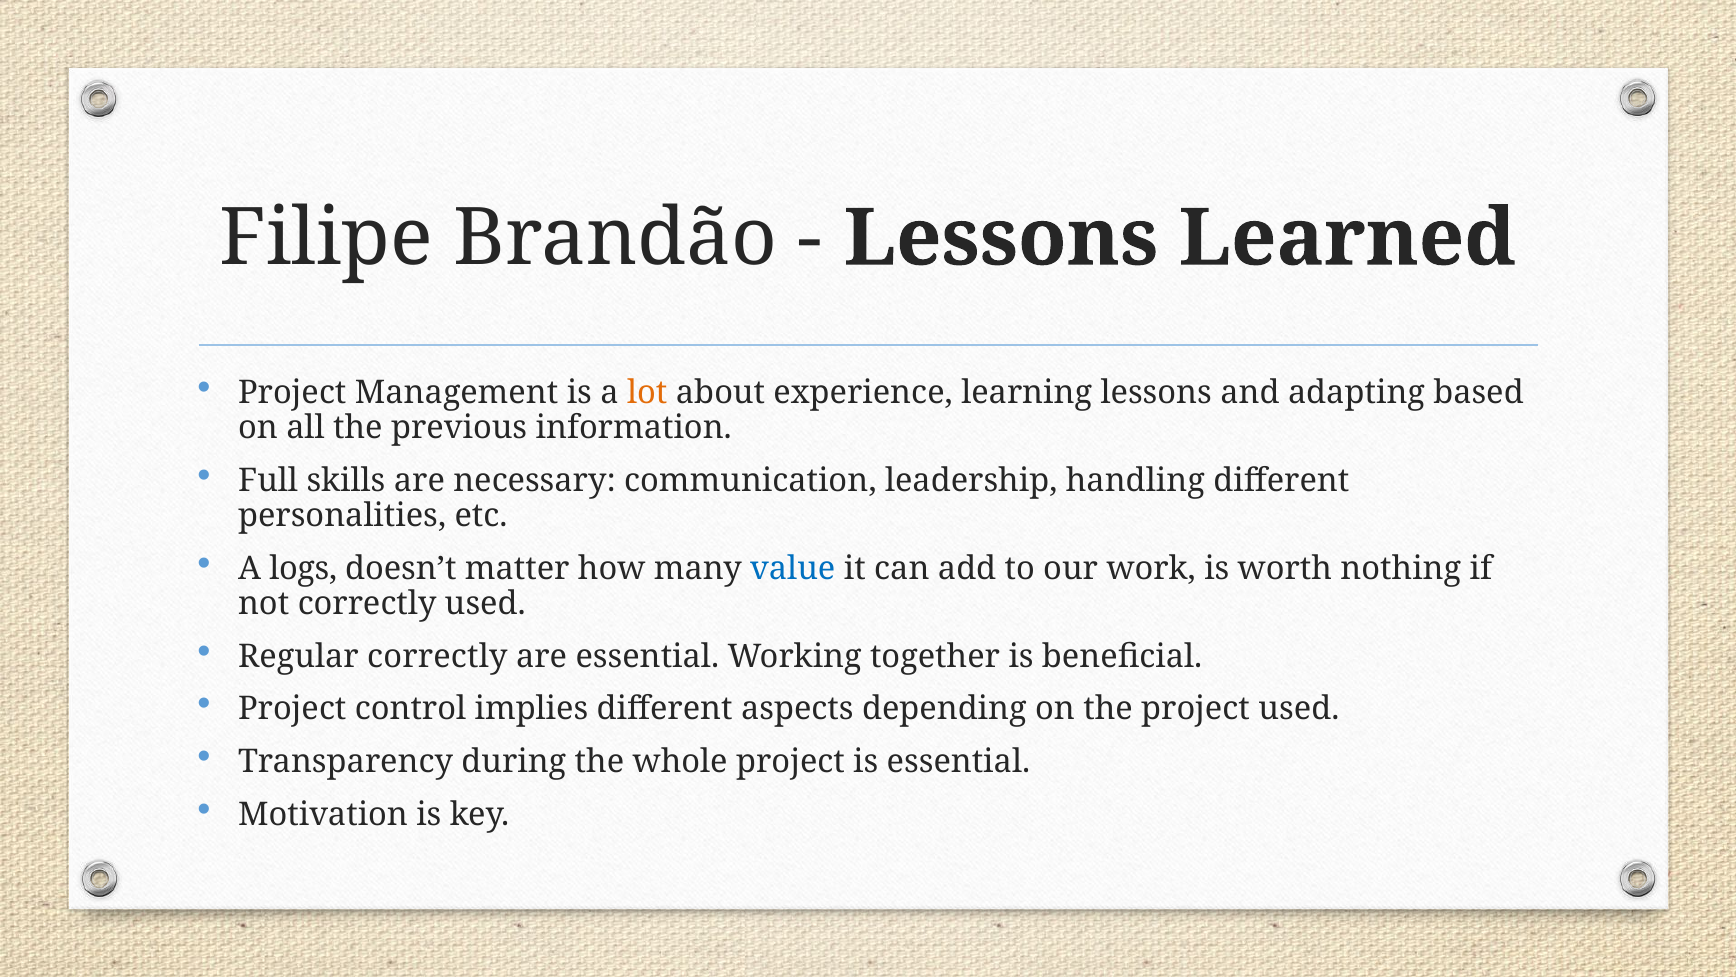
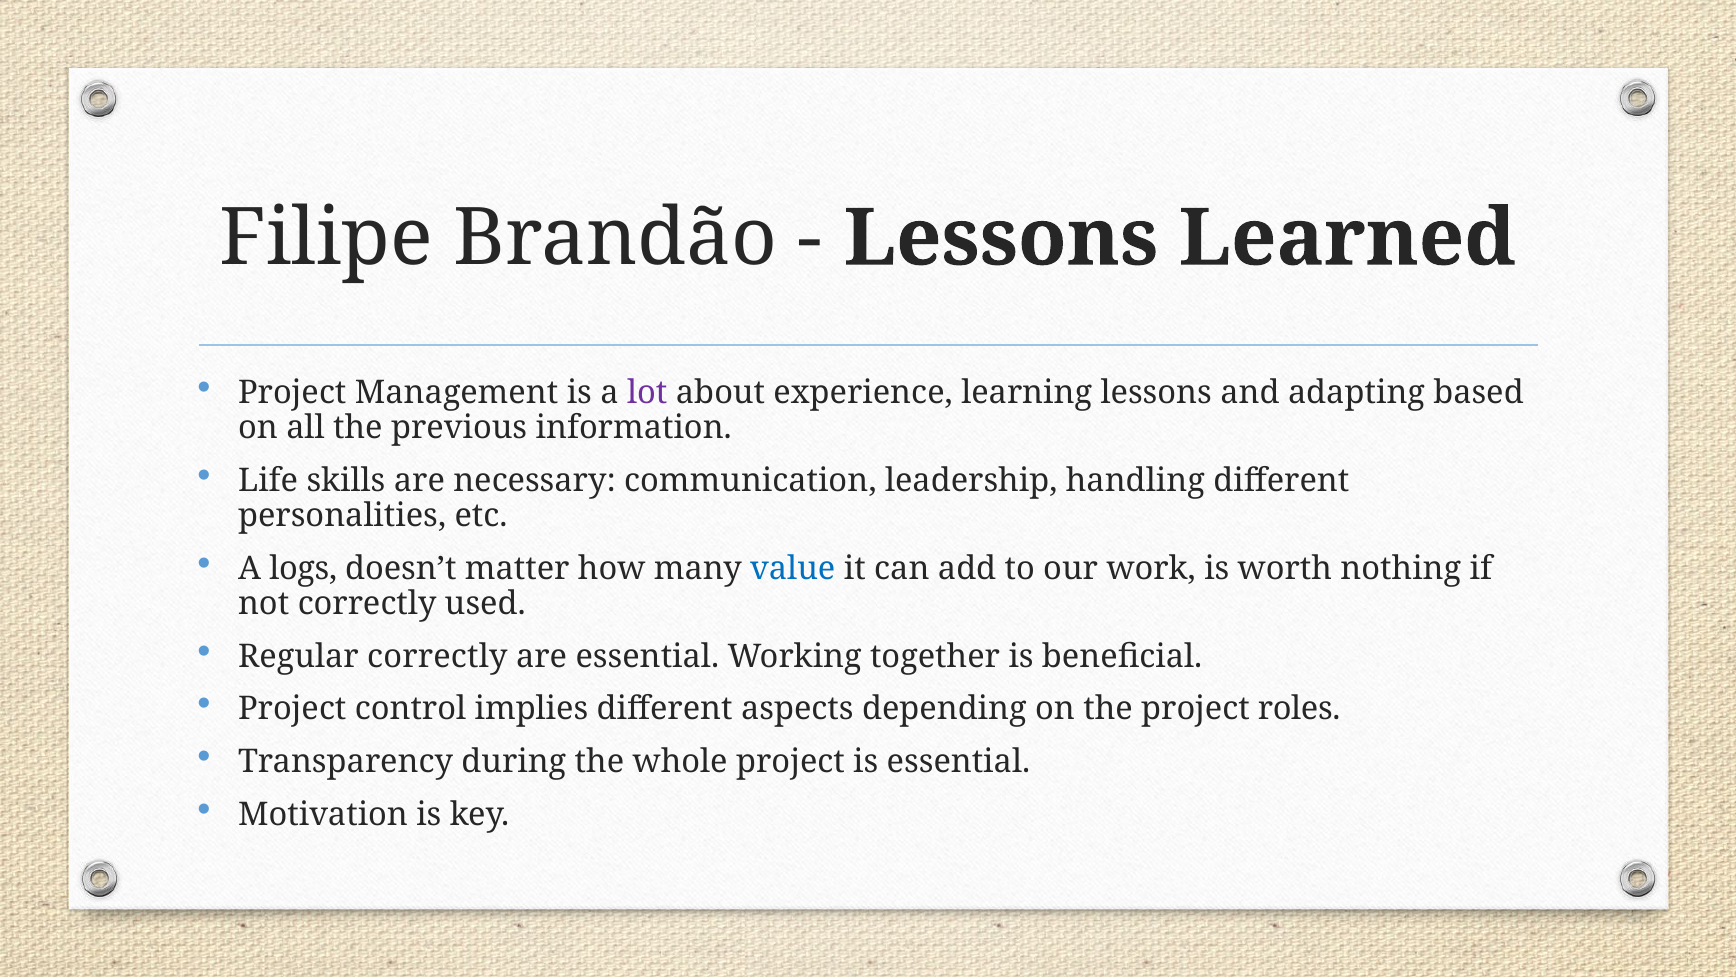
lot colour: orange -> purple (647, 392)
Full: Full -> Life (268, 480)
project used: used -> roles (1299, 709)
